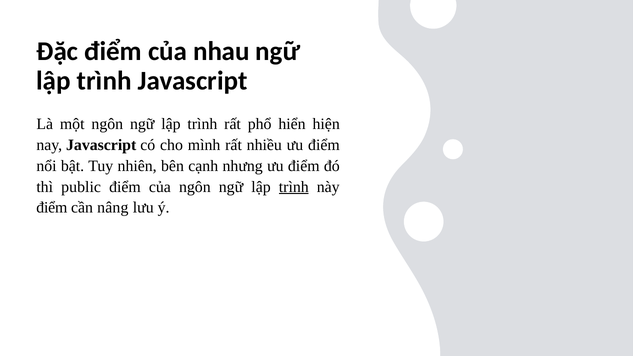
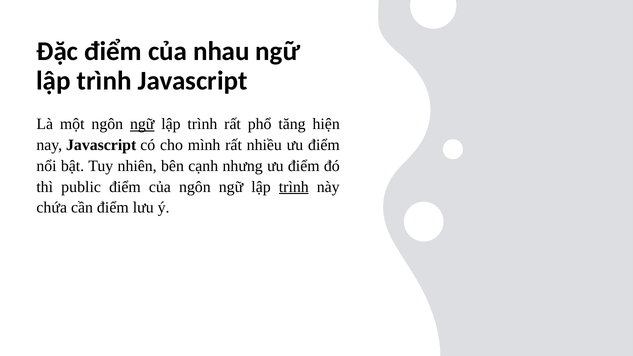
ngữ underline: none -> present (142, 124)
hiển: hiển -> tăng (292, 124)
điểm: điểm -> chứa (52, 208)
cần nâng: nâng -> điểm (113, 208)
